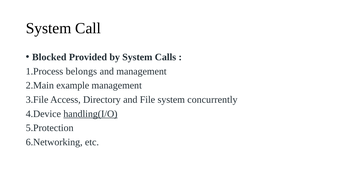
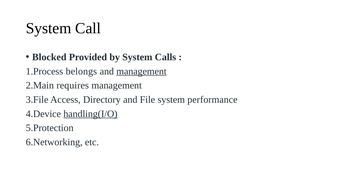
management underline: none -> present (141, 71)
example: example -> requires (73, 85)
concurrently: concurrently -> performance (212, 100)
